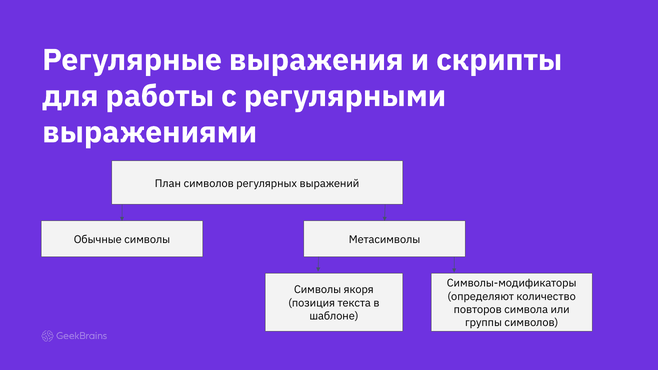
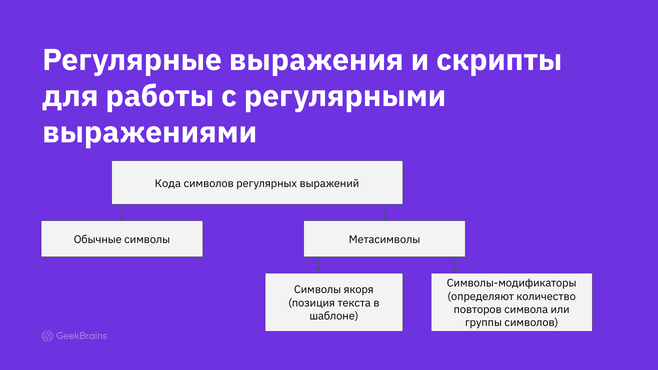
План: План -> Кода (168, 184)
